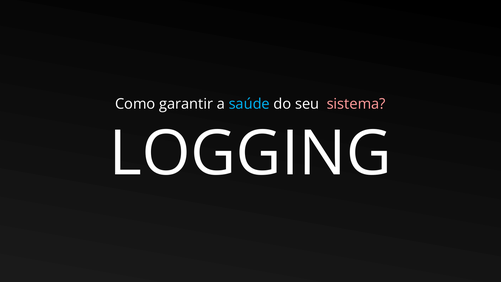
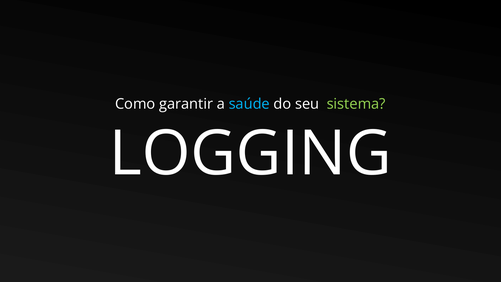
sistema colour: pink -> light green (356, 104)
